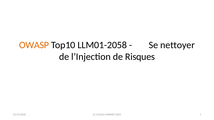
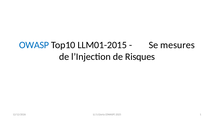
OWASP colour: orange -> blue (34, 45)
LLM01-2058: LLM01-2058 -> LLM01-2015 (102, 45)
nettoyer: nettoyer -> mesures (177, 45)
